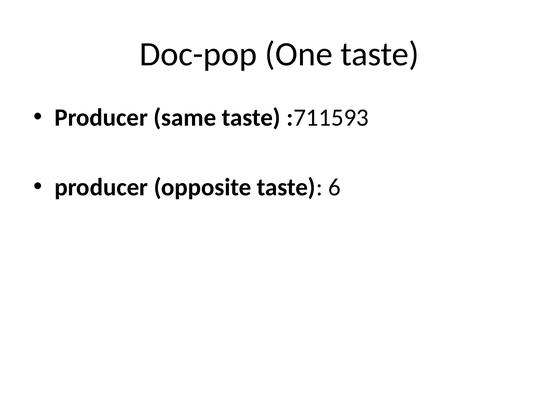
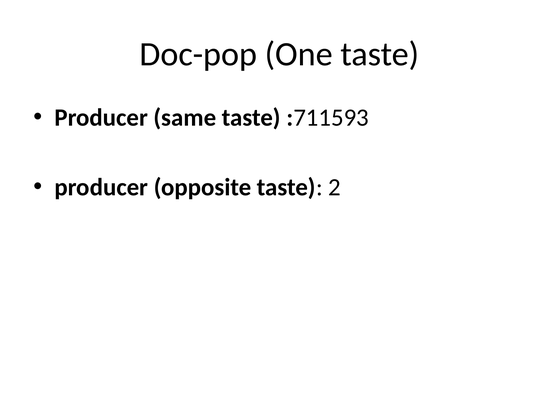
6: 6 -> 2 (335, 187)
